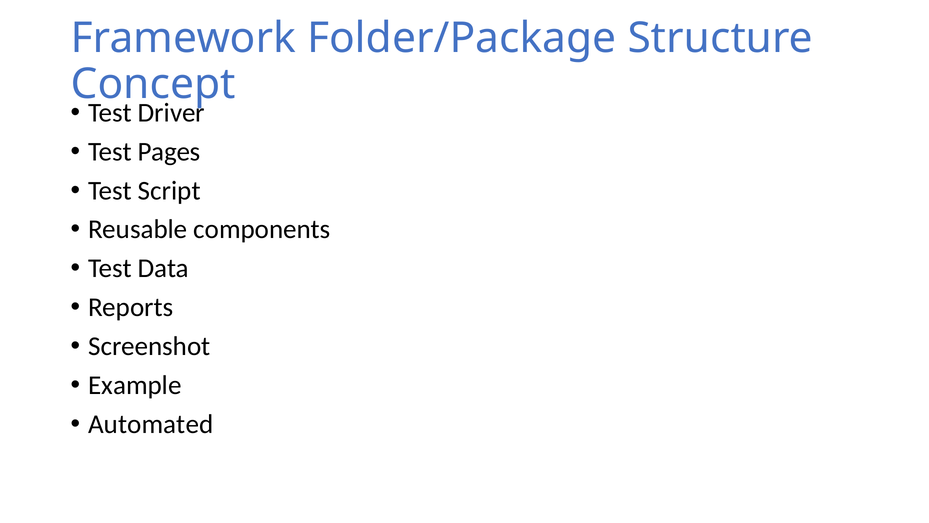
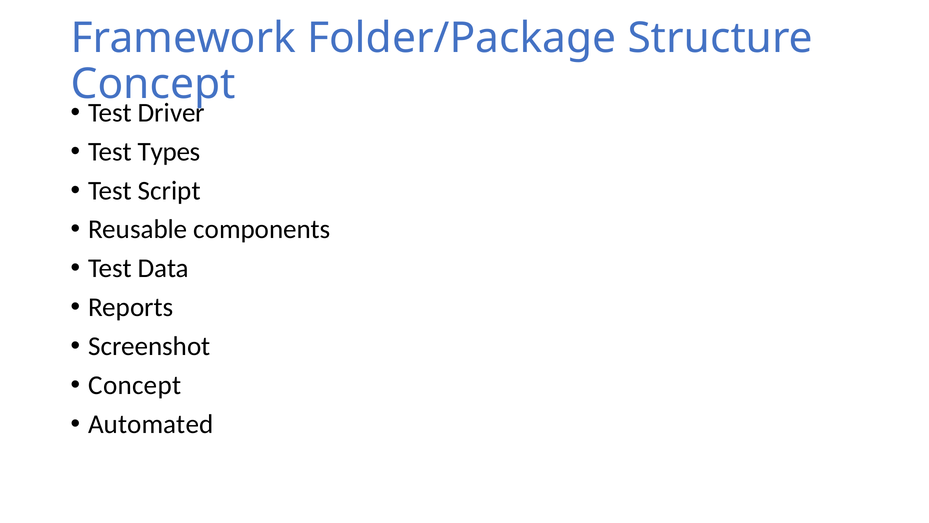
Pages: Pages -> Types (169, 152)
Example: Example -> Concept (135, 385)
